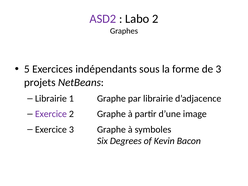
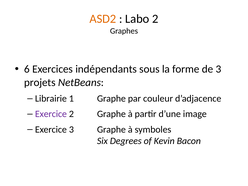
ASD2 colour: purple -> orange (103, 19)
5: 5 -> 6 (27, 69)
par librairie: librairie -> couleur (158, 99)
